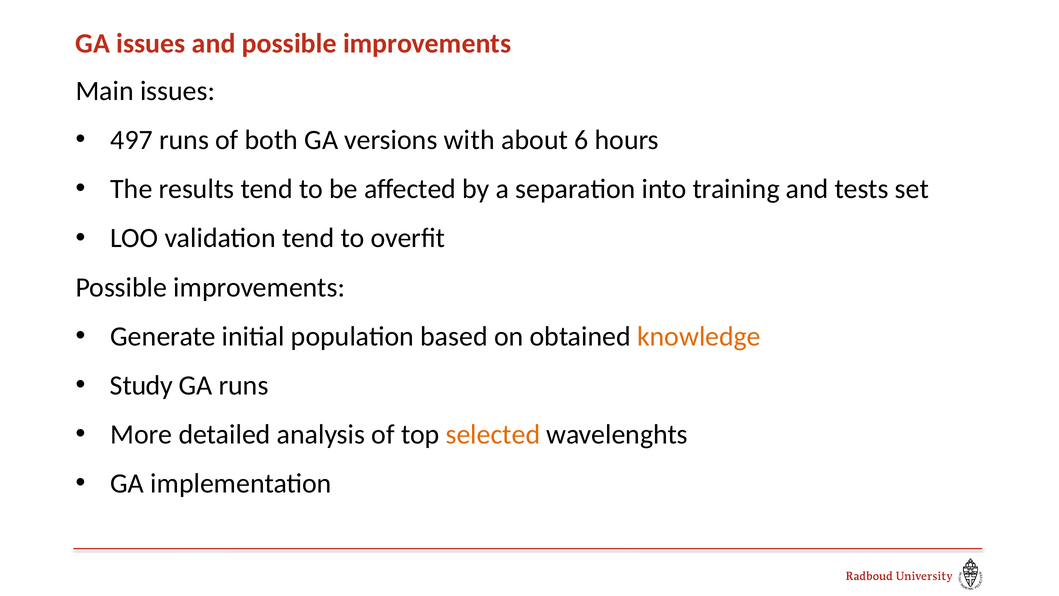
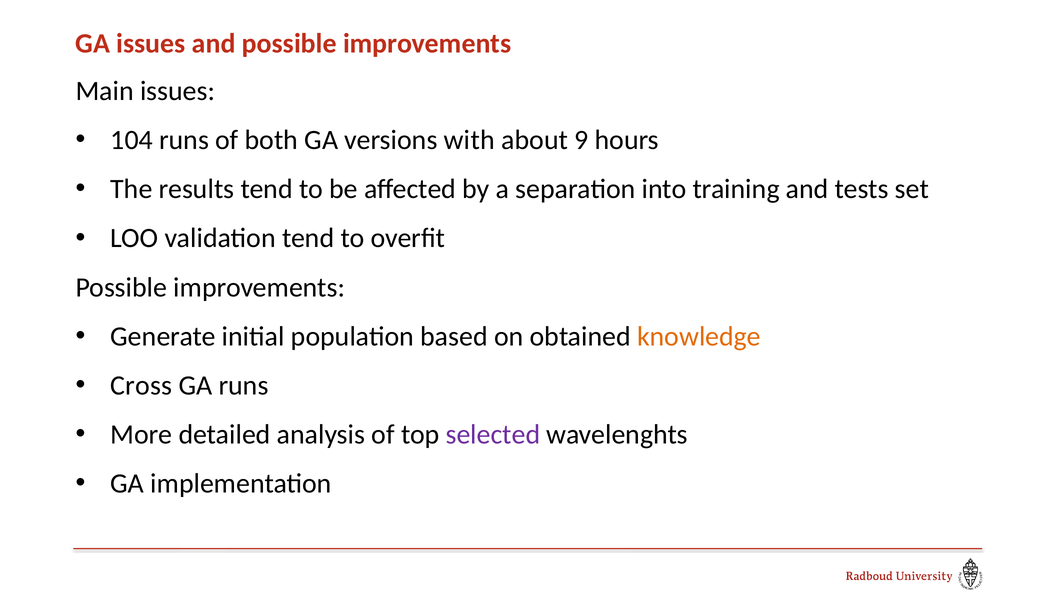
497: 497 -> 104 (132, 140)
6: 6 -> 9 (581, 140)
Study: Study -> Cross (141, 385)
selected colour: orange -> purple (493, 434)
